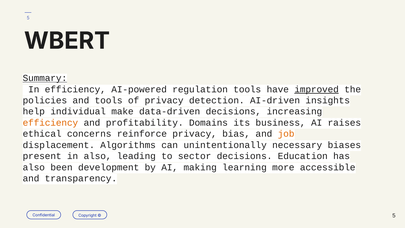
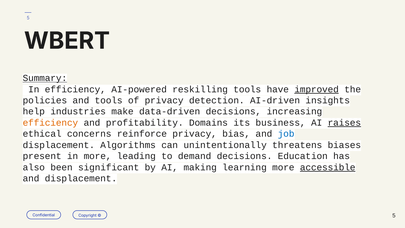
regulation: regulation -> reskilling (200, 89)
individual: individual -> industries (78, 112)
raises underline: none -> present (344, 123)
job colour: orange -> blue (286, 134)
necessary: necessary -> threatens (297, 145)
in also: also -> more (98, 156)
sector: sector -> demand (195, 156)
development: development -> significant (109, 167)
accessible underline: none -> present (328, 167)
and transparency: transparency -> displacement (81, 178)
